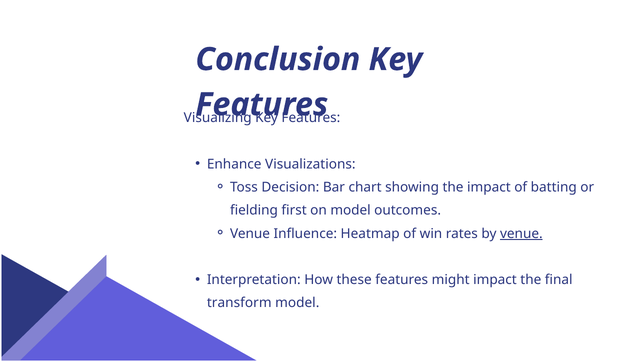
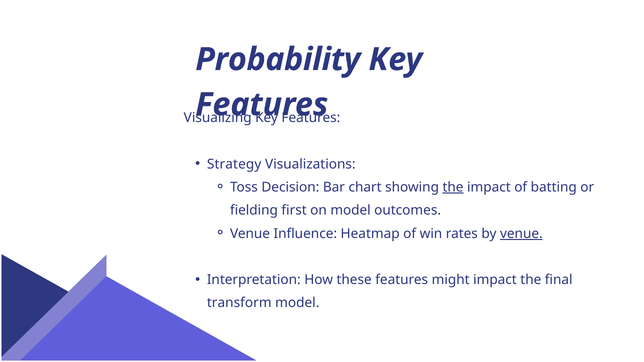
Conclusion: Conclusion -> Probability (278, 60)
Enhance: Enhance -> Strategy (234, 164)
the underline: none -> present (453, 187)
